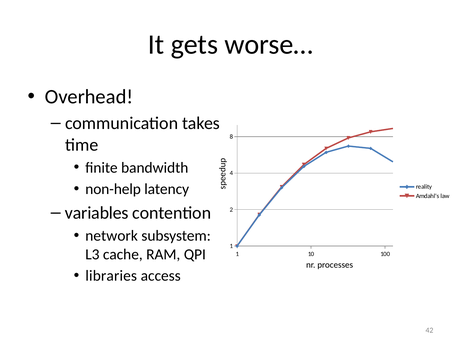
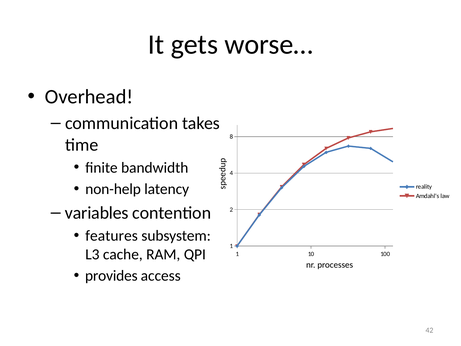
network: network -> features (112, 236)
libraries: libraries -> provides (111, 276)
